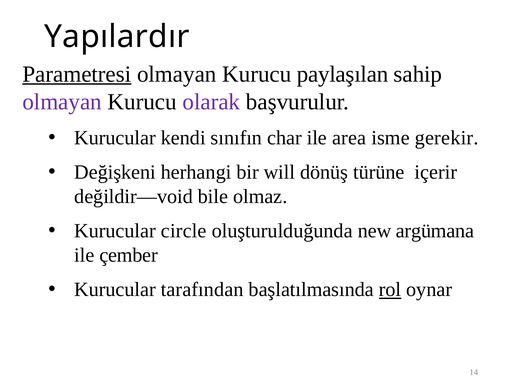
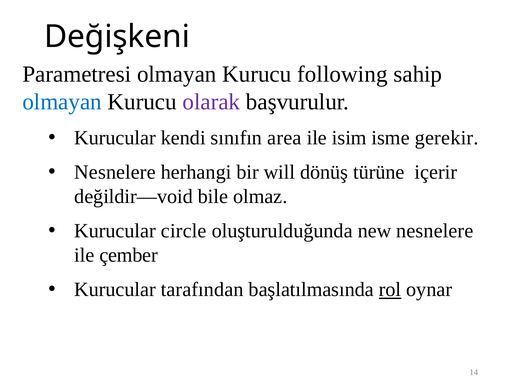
Yapılardır: Yapılardır -> Değişkeni (117, 37)
Parametresi underline: present -> none (77, 74)
paylaşılan: paylaşılan -> following (342, 74)
olmayan colour: purple -> blue (62, 102)
char: char -> area (284, 138)
area: area -> isim (349, 138)
Değişkeni: Değişkeni -> Nesnelere (115, 172)
new argümana: argümana -> nesnelere (435, 230)
